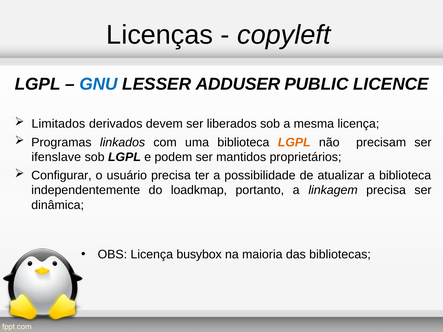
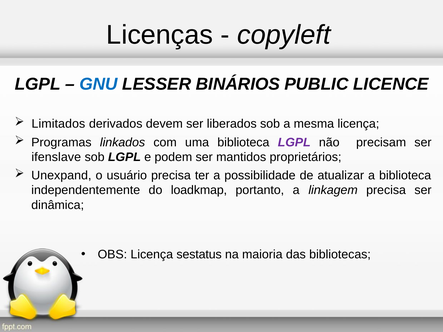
ADDUSER: ADDUSER -> BINÁRIOS (238, 84)
LGPL colour: orange -> purple (294, 142)
Configurar: Configurar -> Unexpand (61, 176)
busybox: busybox -> sestatus (199, 255)
